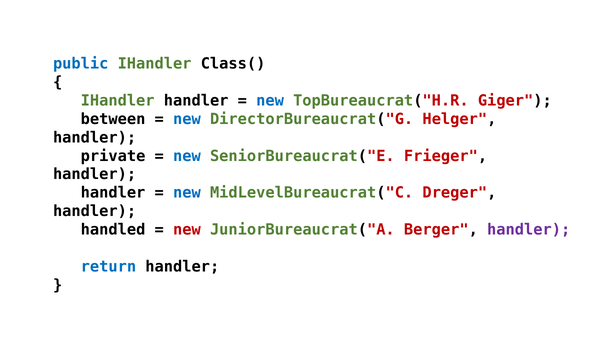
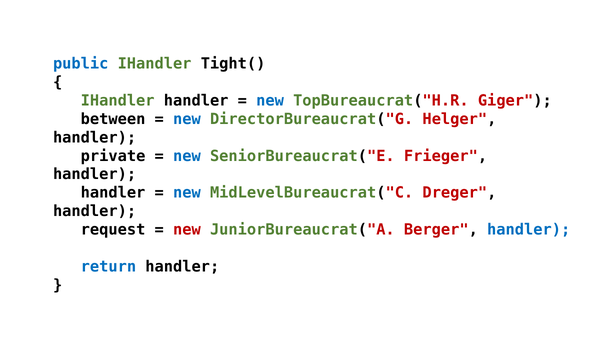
Class(: Class( -> Tight( (233, 64)
handled: handled -> request (113, 229)
handler colour: purple -> blue (529, 229)
